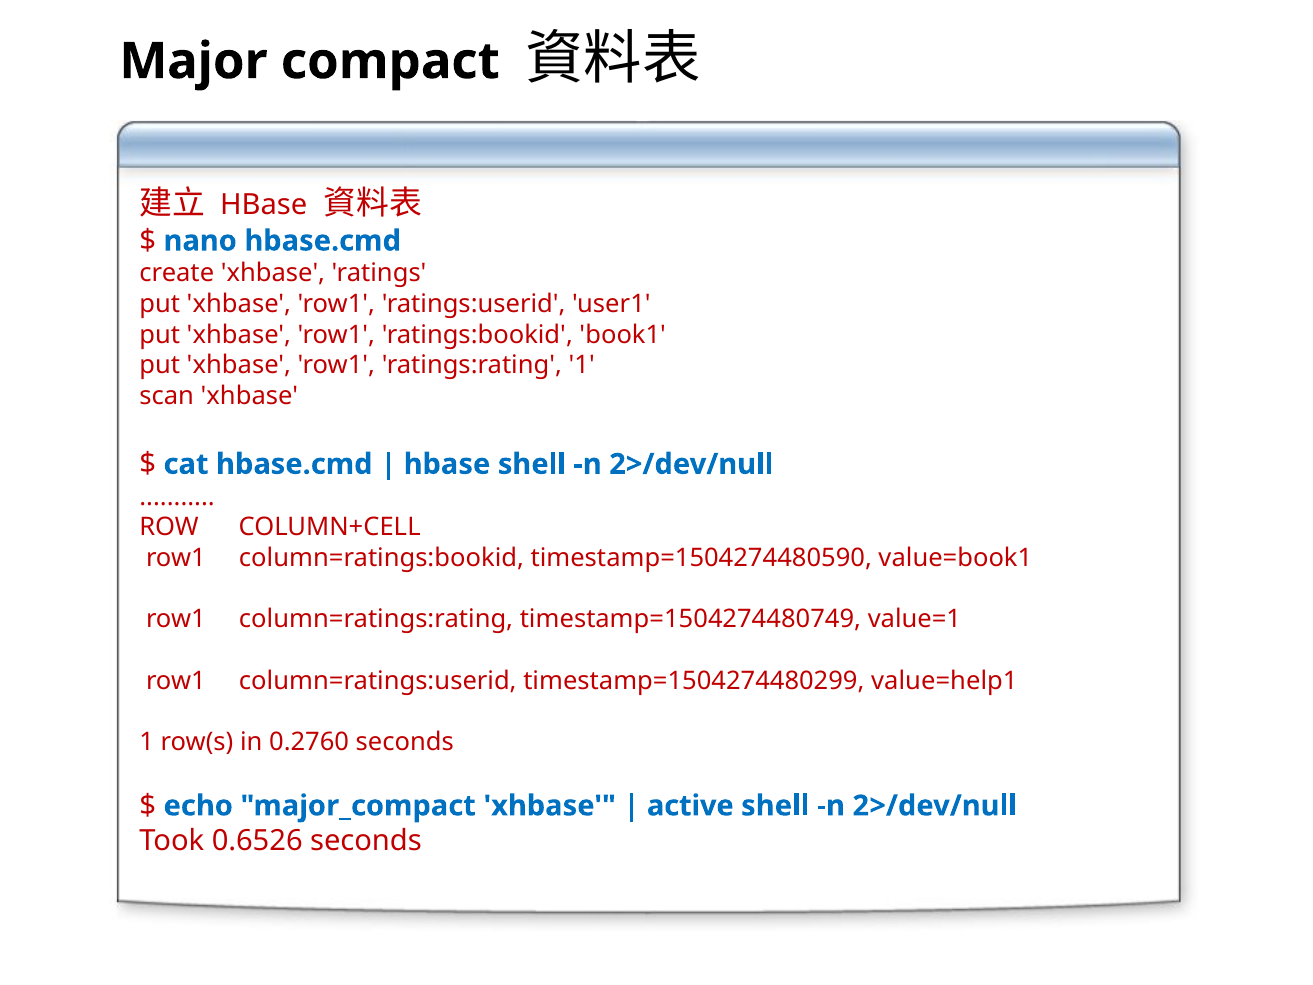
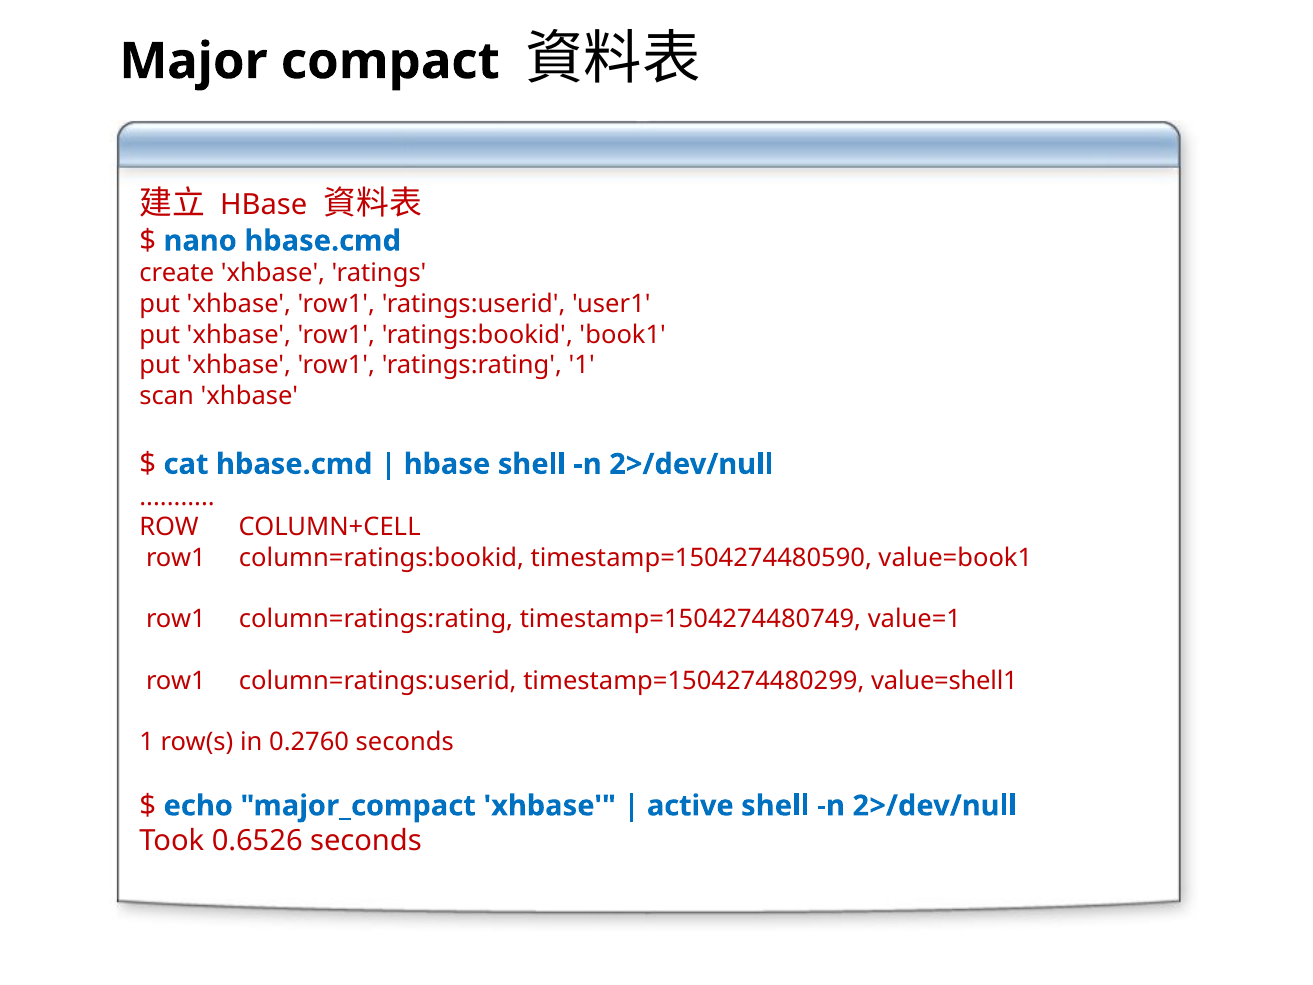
value=help1: value=help1 -> value=shell1 (944, 681)
